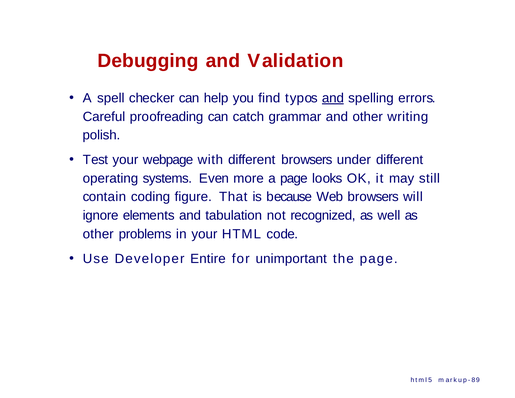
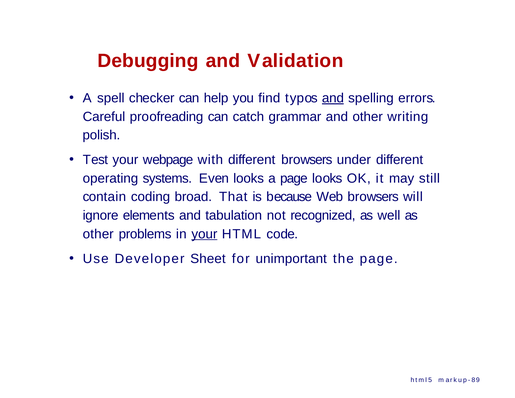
Even more: more -> looks (249, 178)
figure: figure -> broad (193, 197)
your underline: none -> present (204, 234)
Entire: Entire -> Sheet (208, 259)
